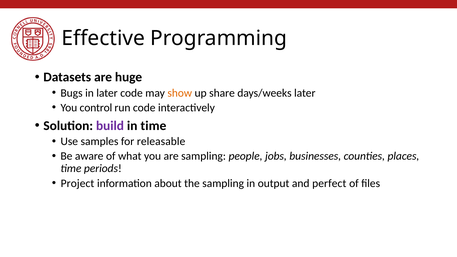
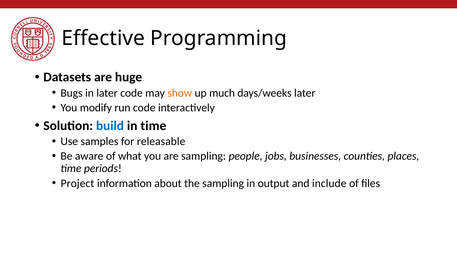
share: share -> much (222, 93)
control: control -> modify (96, 108)
build colour: purple -> blue (110, 126)
perfect: perfect -> include (329, 183)
